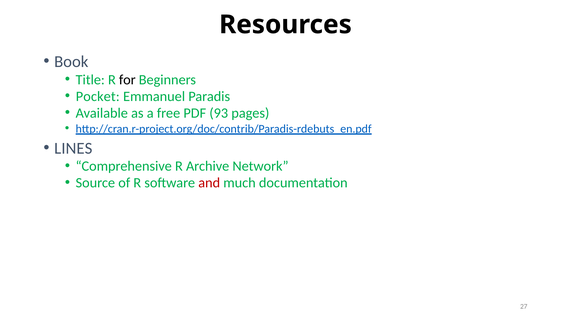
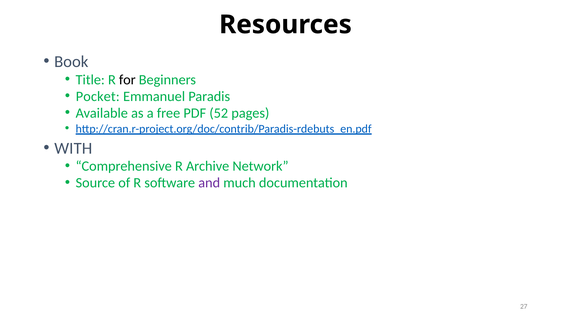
93: 93 -> 52 (219, 113)
LINES: LINES -> WITH (73, 148)
and colour: red -> purple (209, 183)
